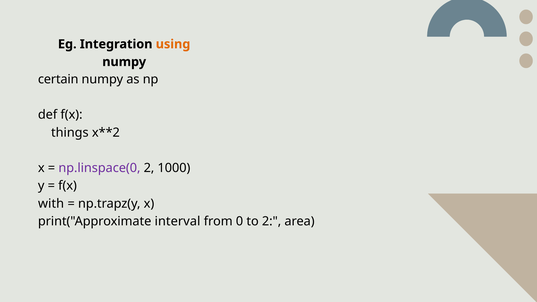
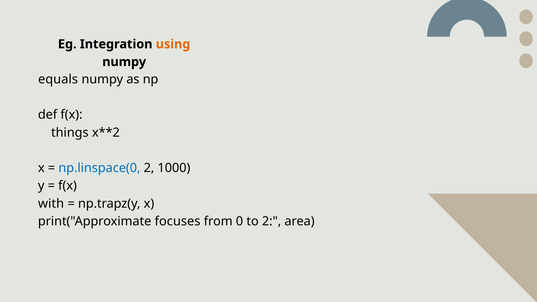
certain: certain -> equals (58, 79)
np.linspace(0 colour: purple -> blue (99, 168)
interval: interval -> focuses (178, 221)
